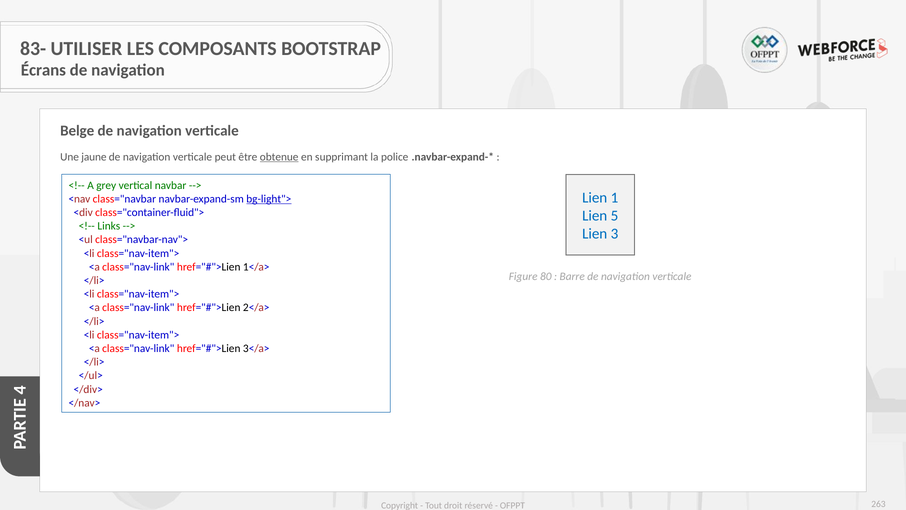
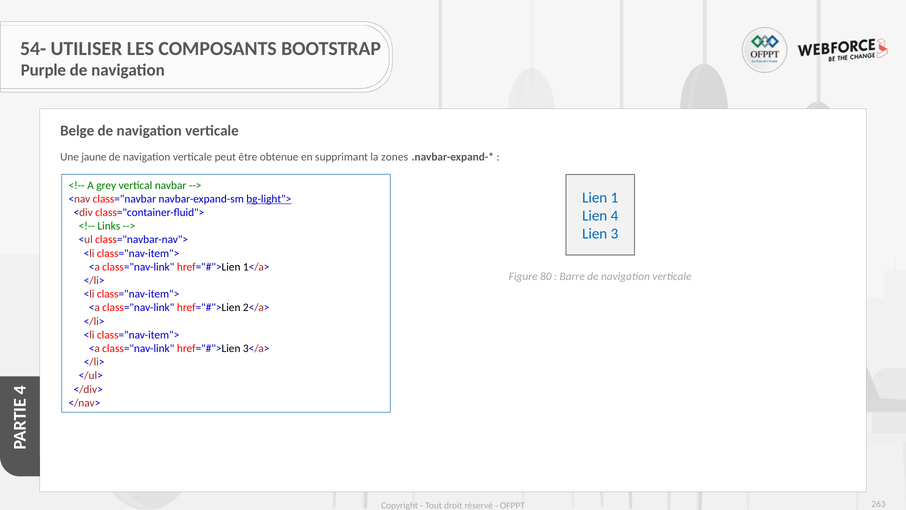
83-: 83- -> 54- (33, 49)
Écrans: Écrans -> Purple (43, 70)
obtenue underline: present -> none (279, 157)
police: police -> zones (395, 157)
Lien 5: 5 -> 4 (614, 216)
